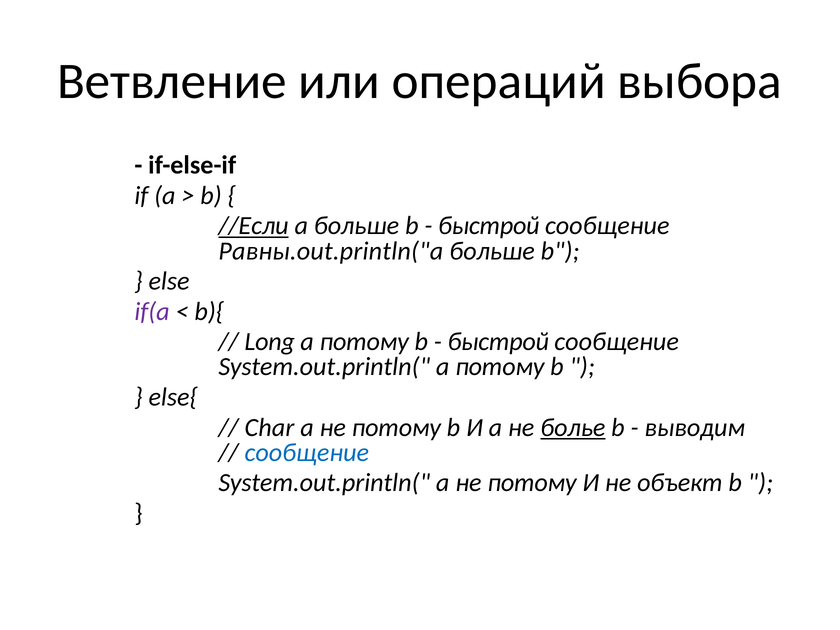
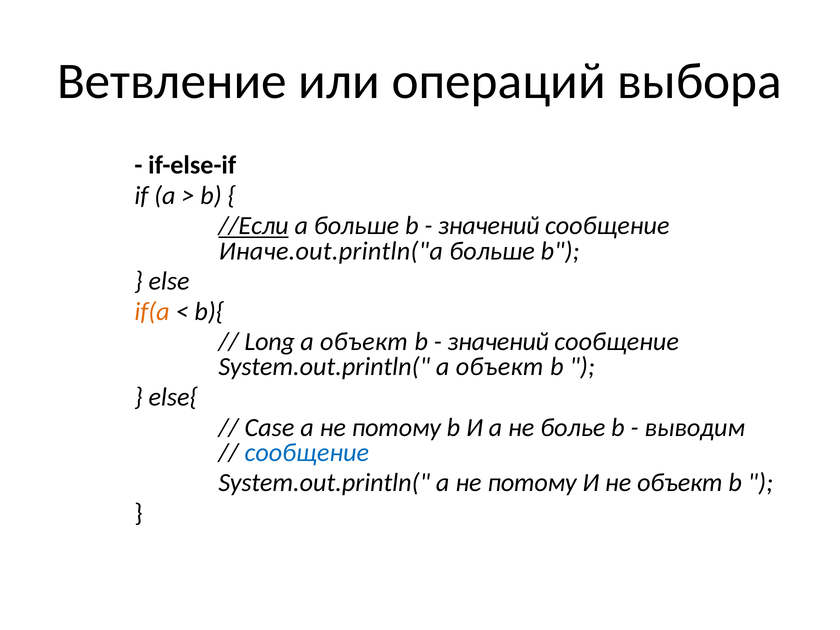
быстрой: быстрой -> значений (489, 226)
Равны.out.println("a: Равны.out.println("a -> Иначе.out.println("a (331, 251)
if(a colour: purple -> orange (152, 312)
потому: потому -> объект (364, 342)
быстрой: быстрой -> значений (498, 342)
System.out.println( a потому: потому -> объект (500, 367)
Char: Char -> Case (269, 427)
болье underline: present -> none (573, 427)
